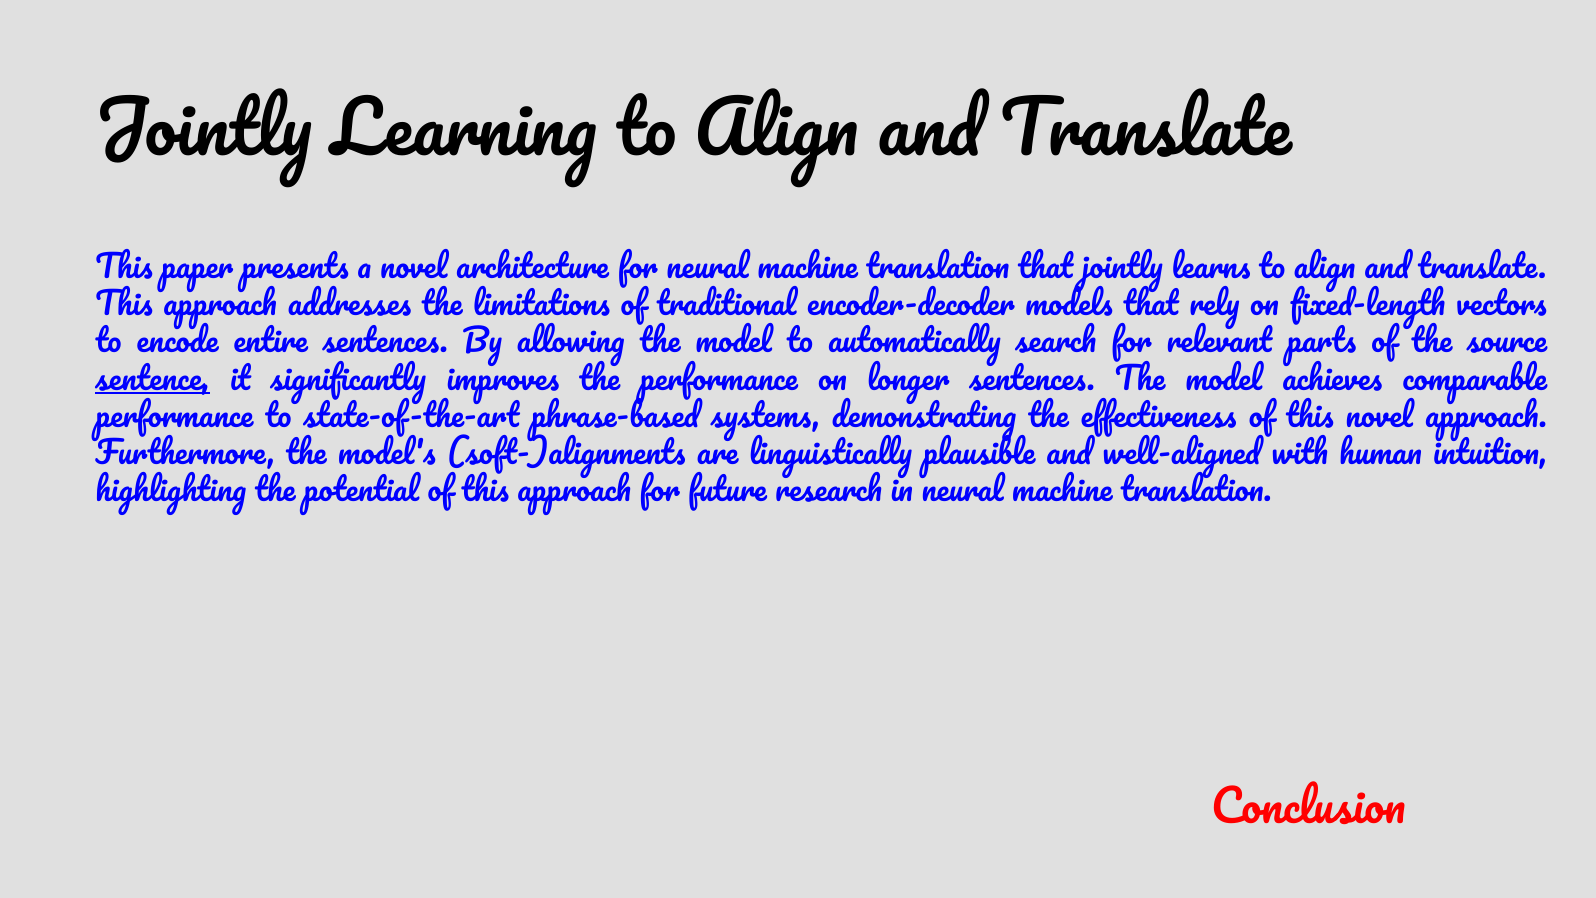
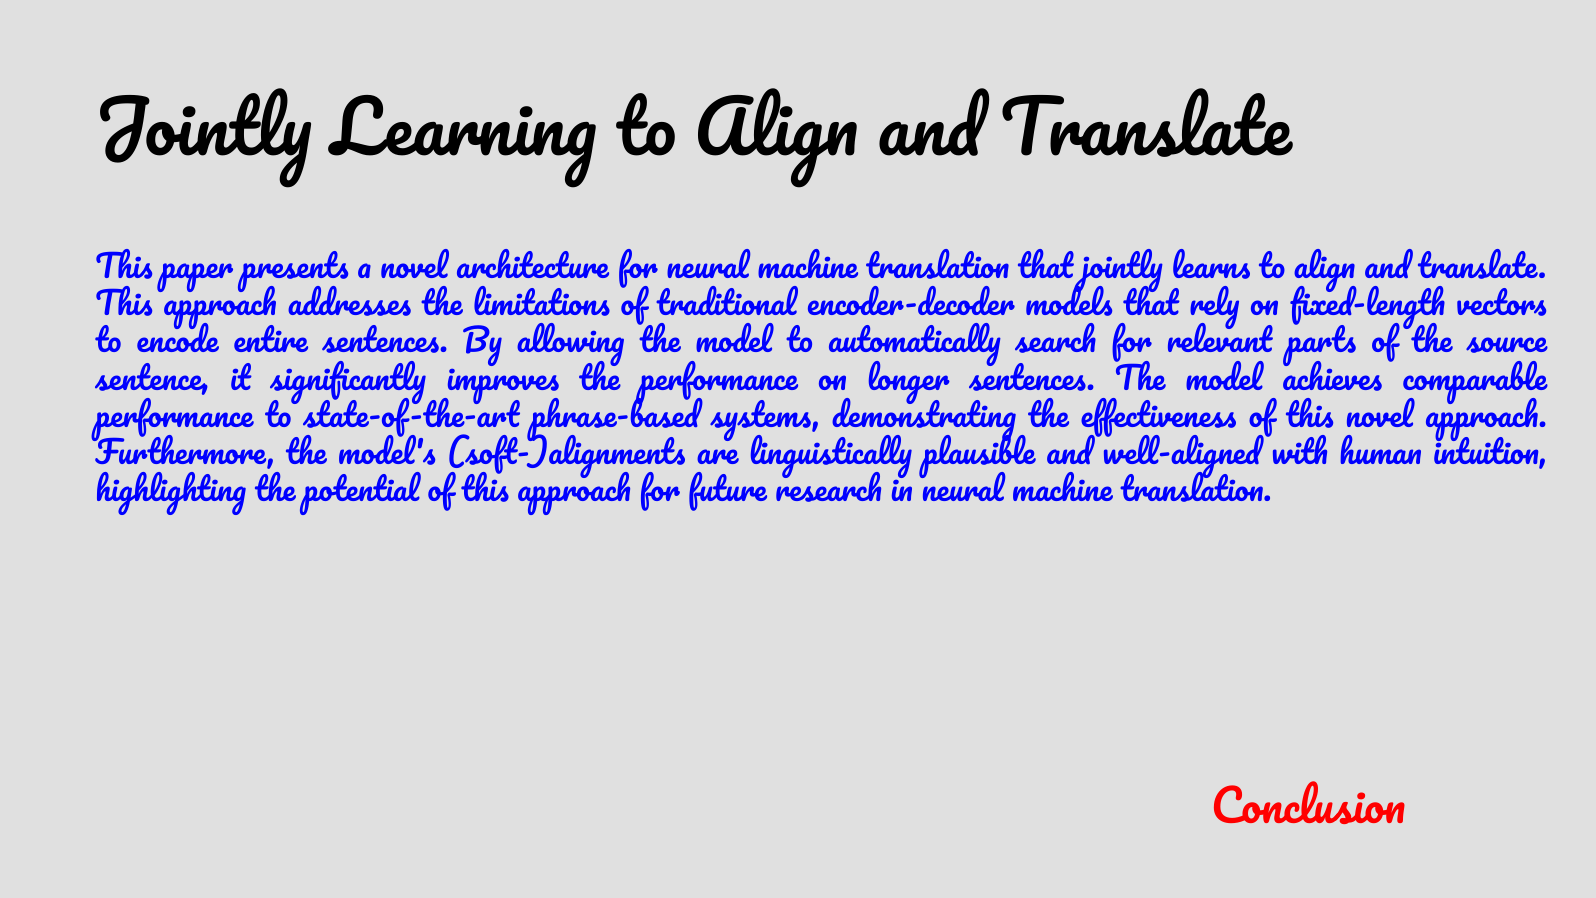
sentence underline: present -> none (152, 380)
